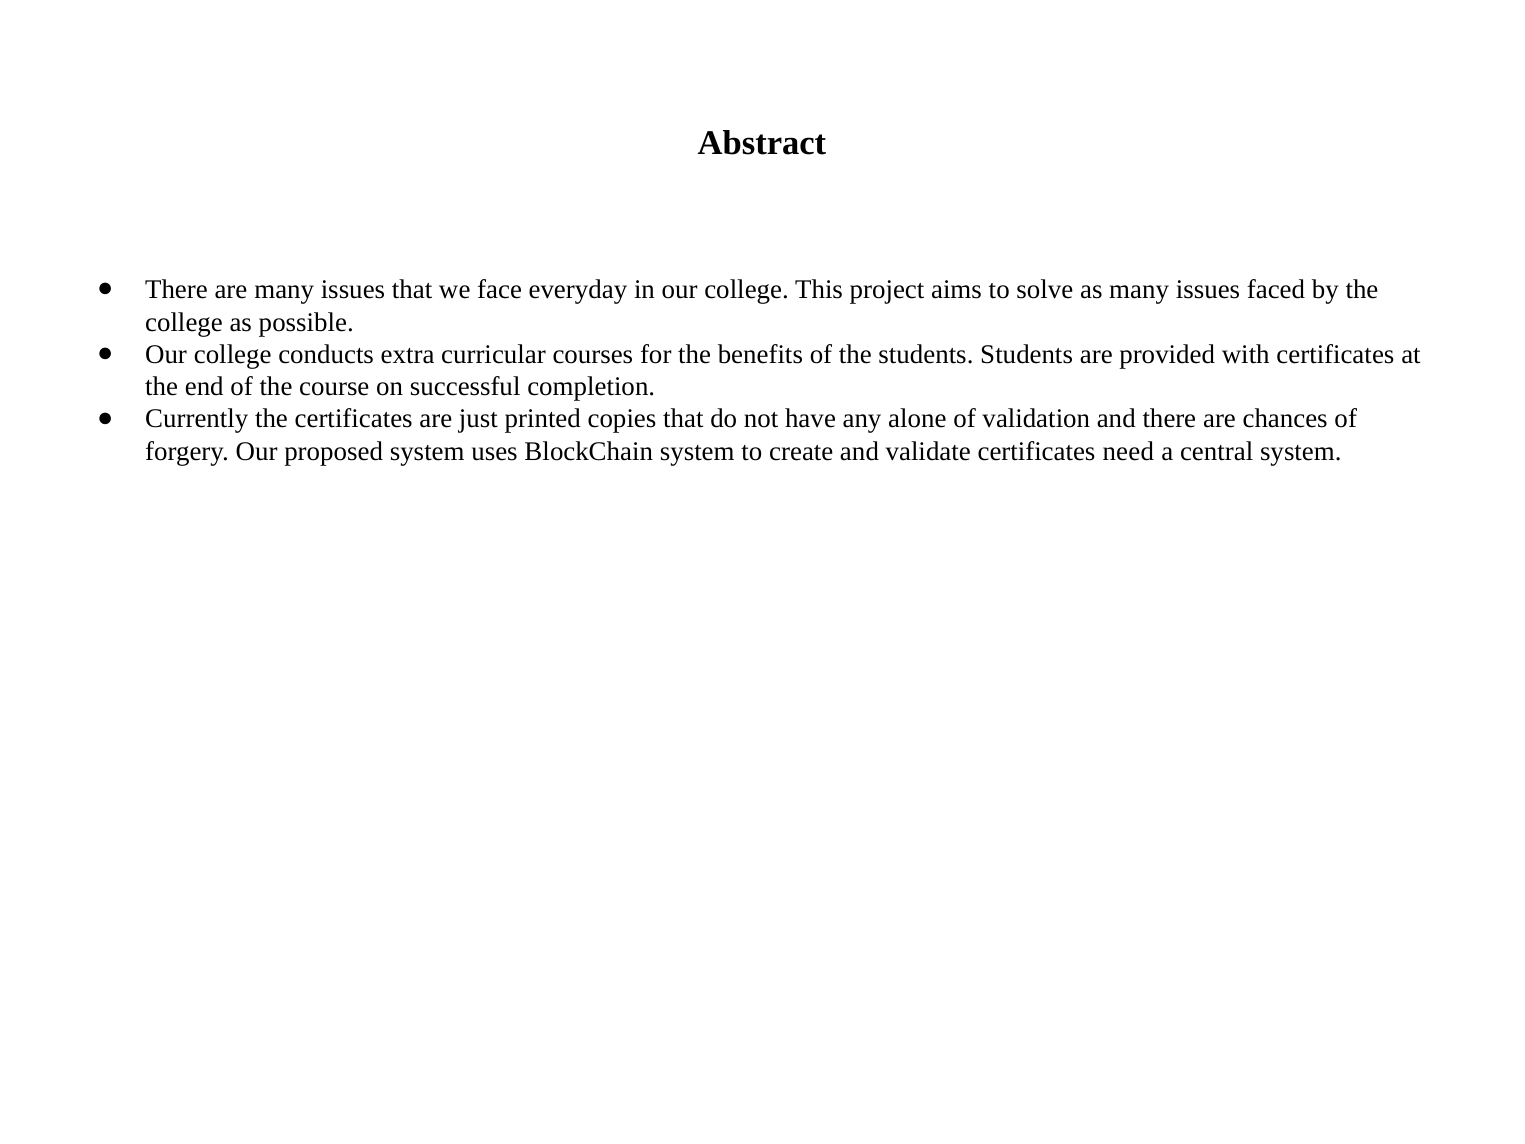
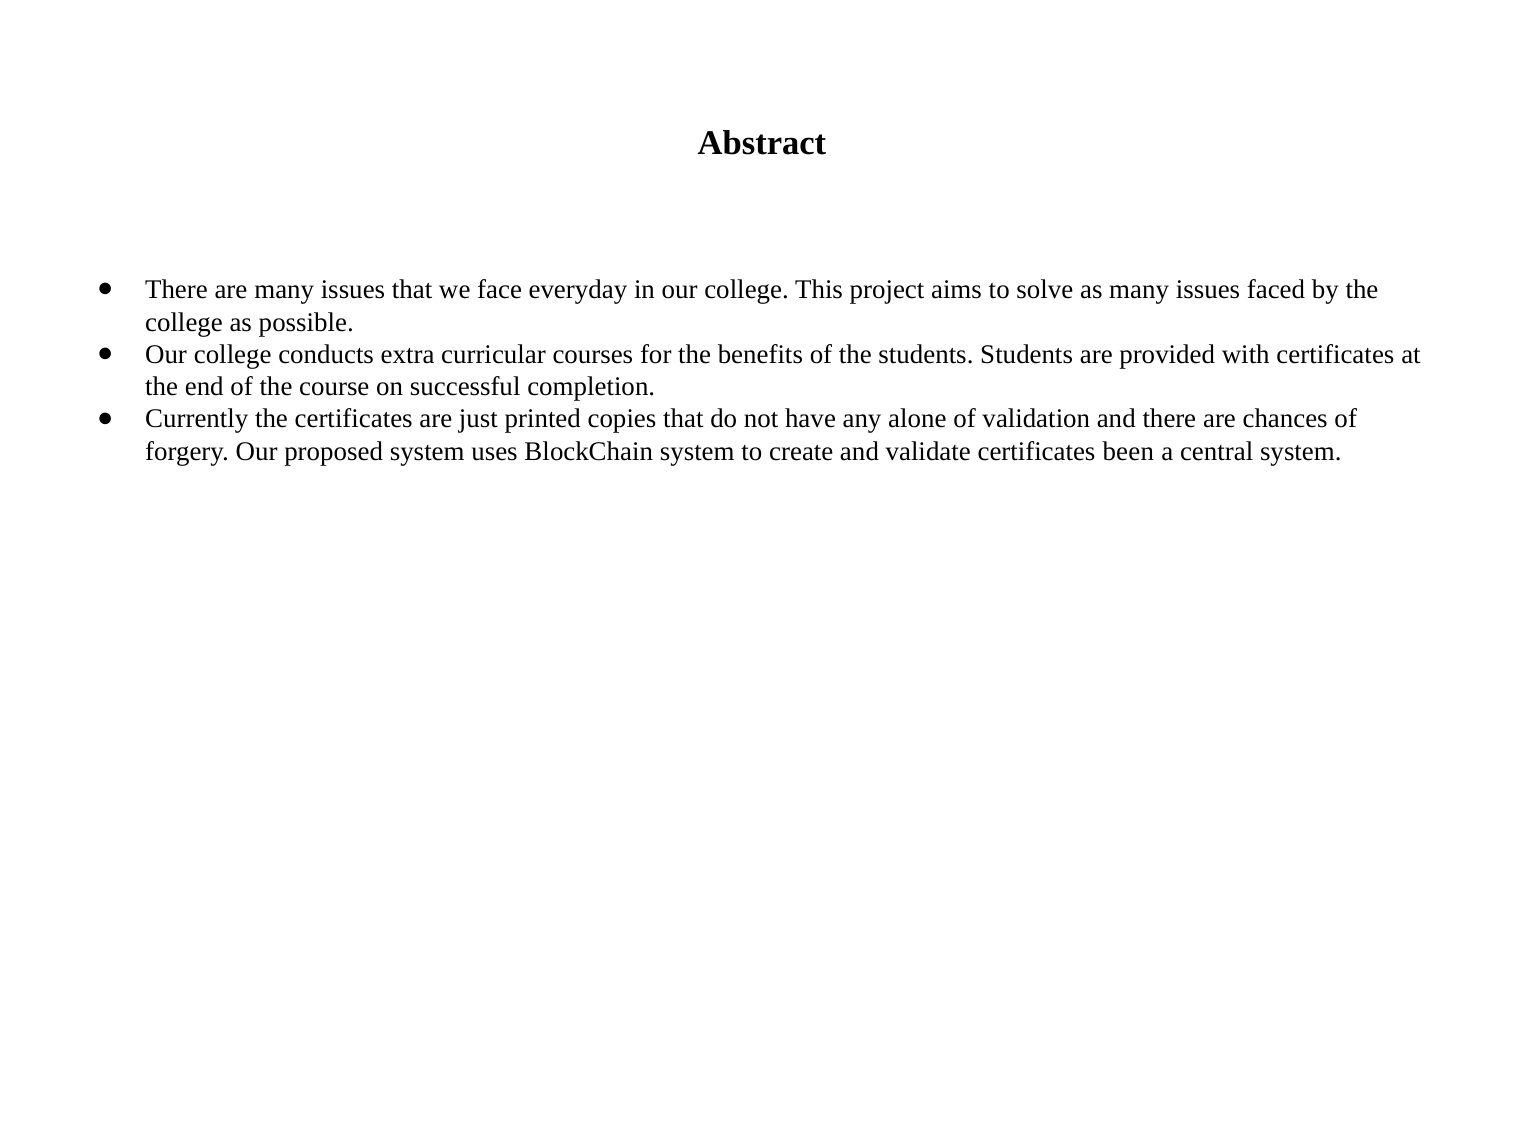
need: need -> been (1128, 451)
